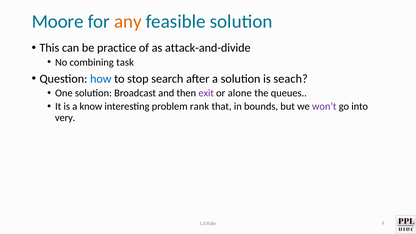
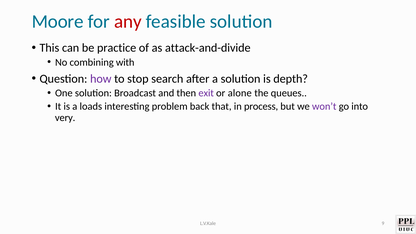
any colour: orange -> red (128, 22)
task: task -> with (125, 62)
how colour: blue -> purple (101, 79)
seach: seach -> depth (291, 79)
know: know -> loads (91, 106)
rank: rank -> back (200, 106)
bounds: bounds -> process (261, 106)
